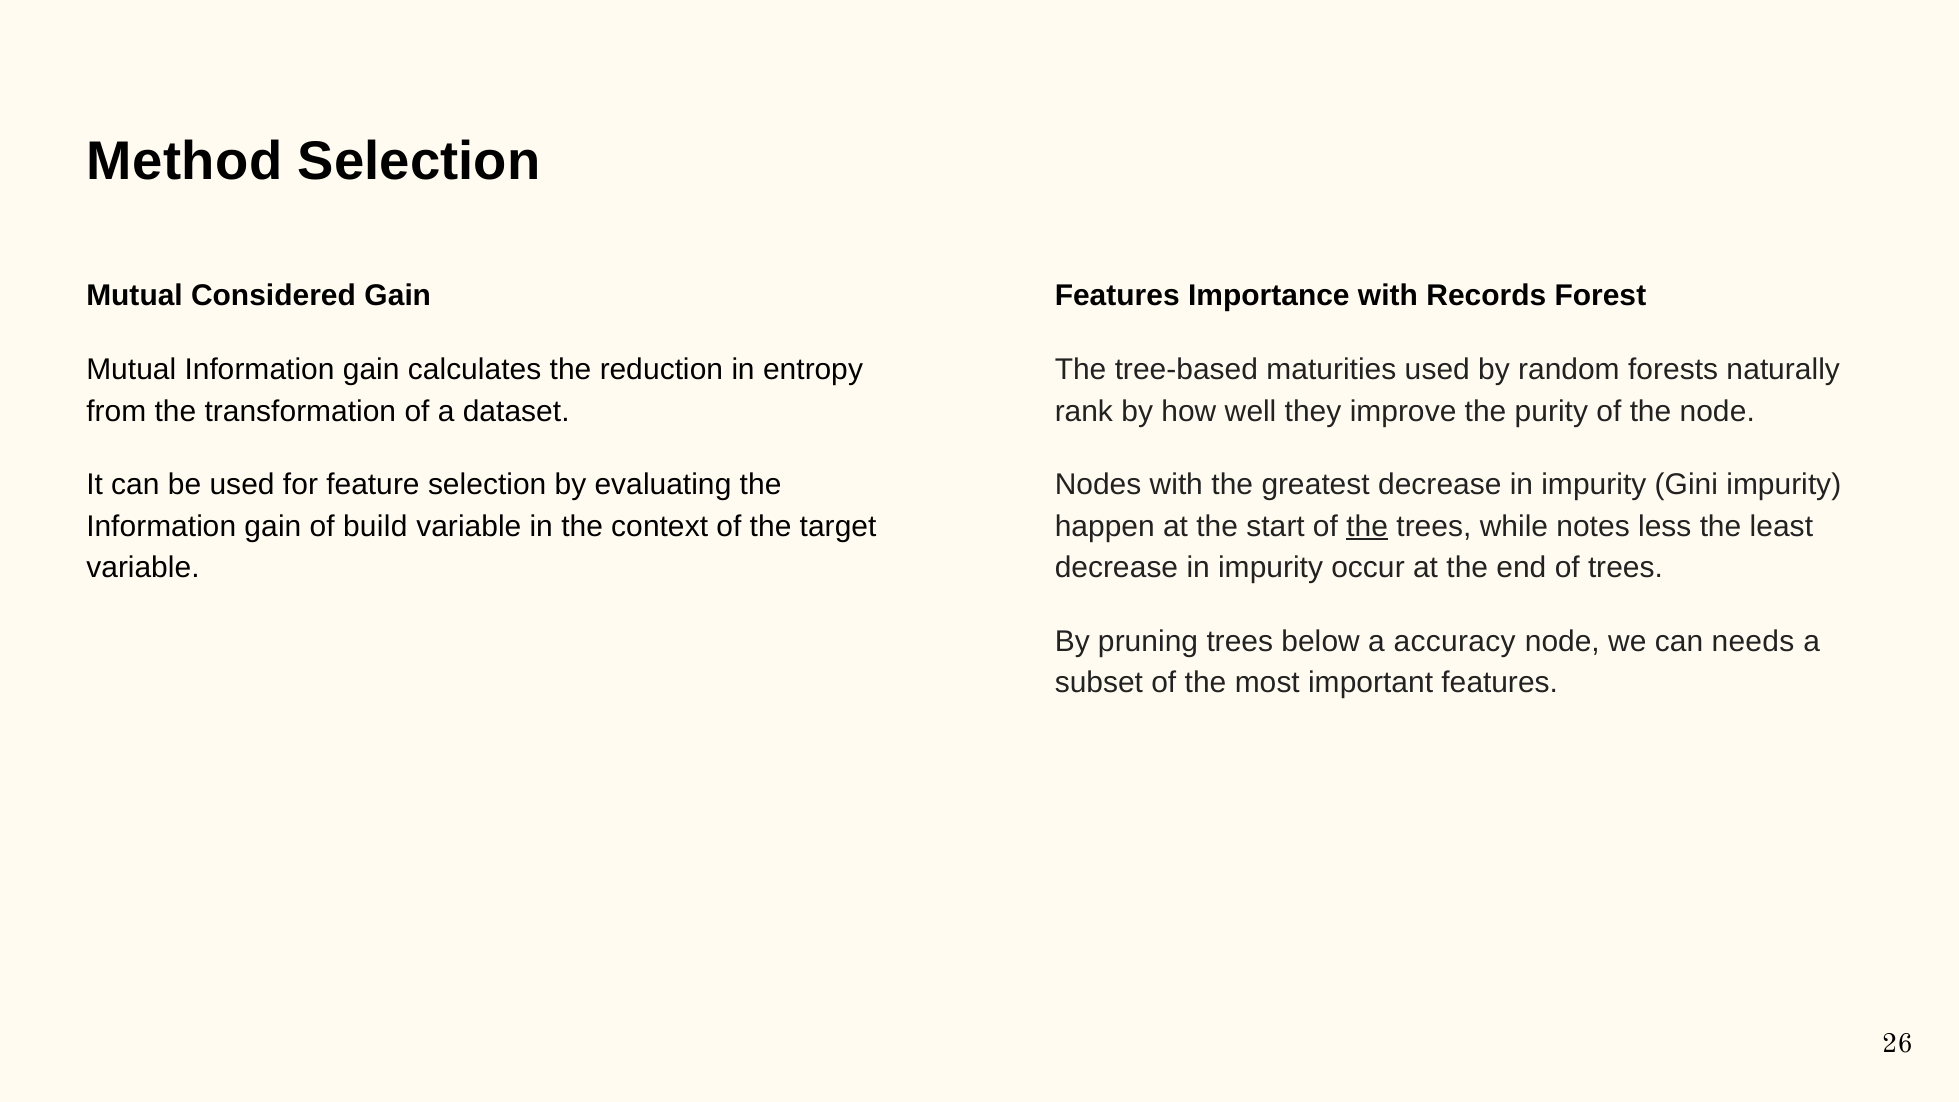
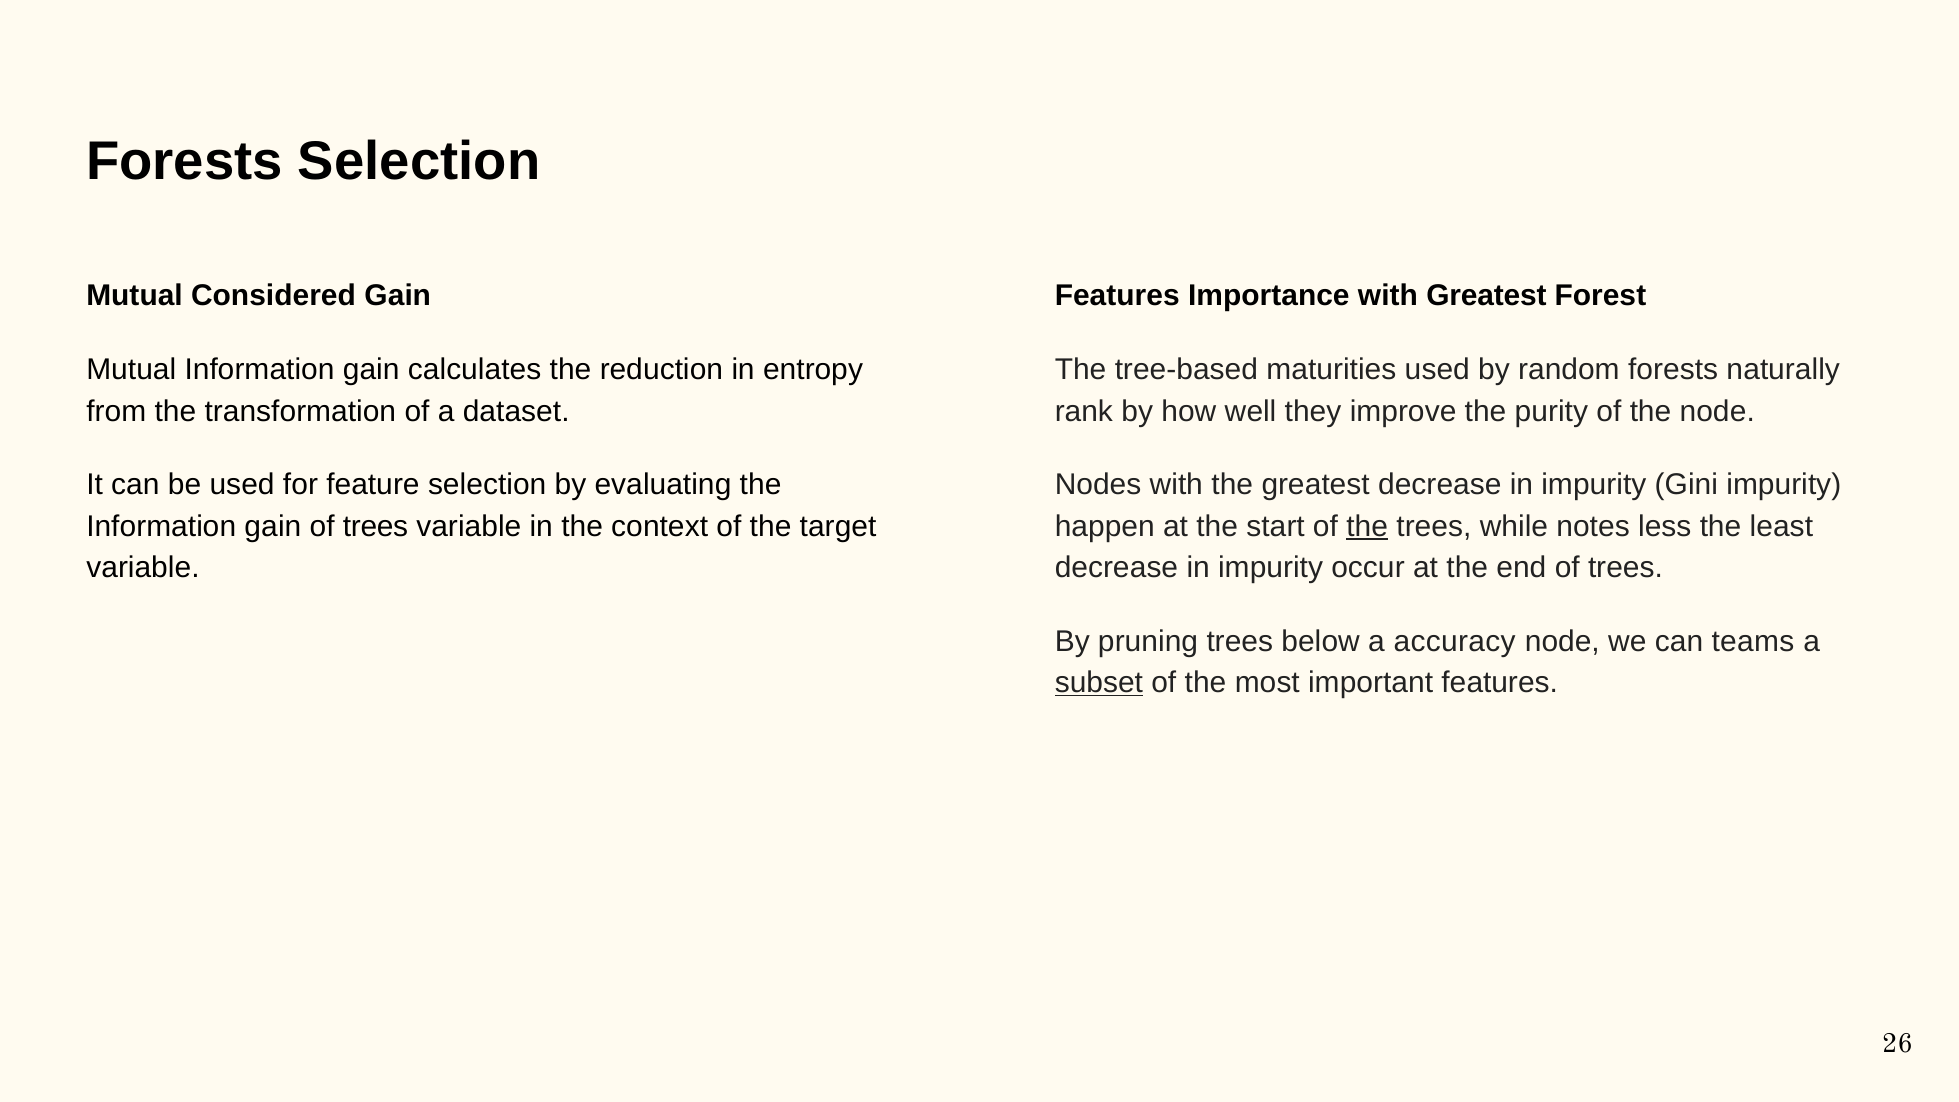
Method: Method -> Forests (185, 161)
with Records: Records -> Greatest (1486, 296)
gain of build: build -> trees (376, 526)
needs: needs -> teams (1753, 641)
subset underline: none -> present (1099, 683)
